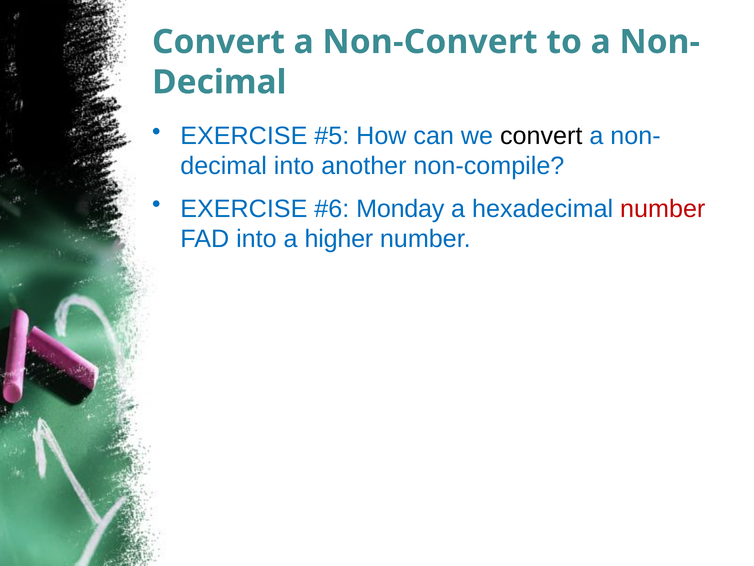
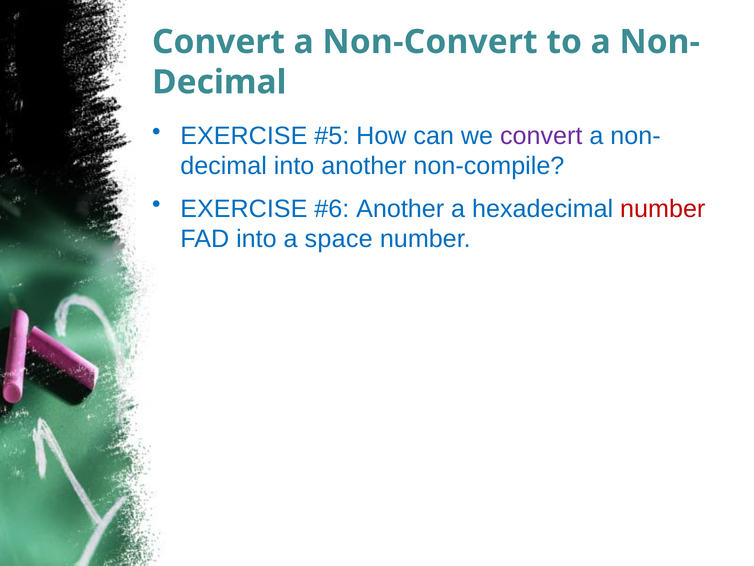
convert colour: black -> purple (541, 136)
Monday: Monday -> Another (400, 209)
higher: higher -> space (339, 239)
